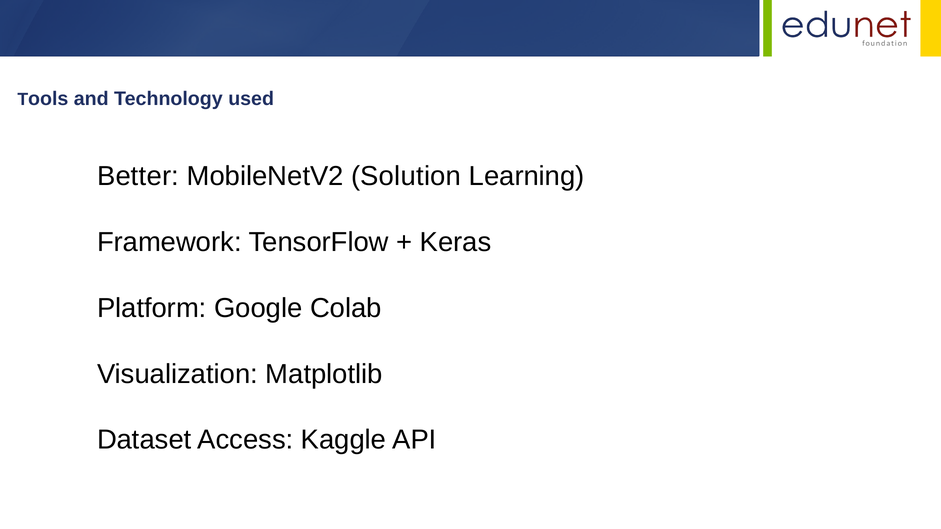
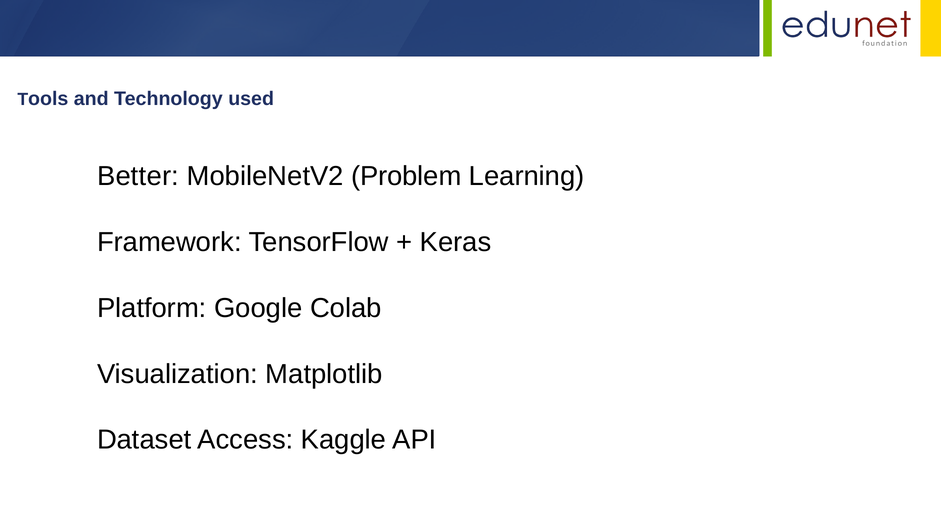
Solution: Solution -> Problem (406, 176)
